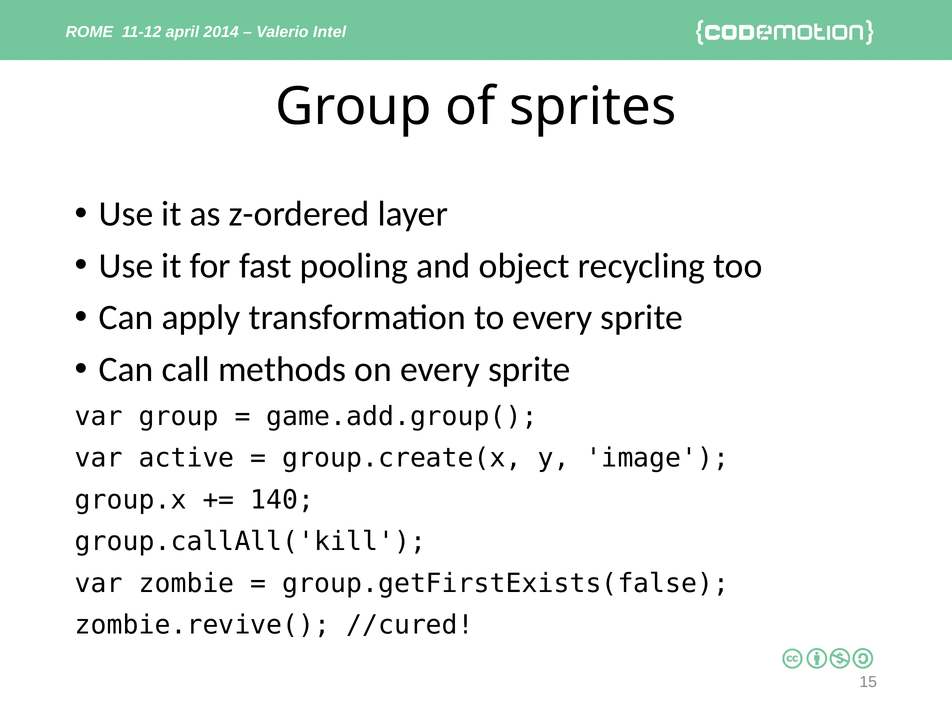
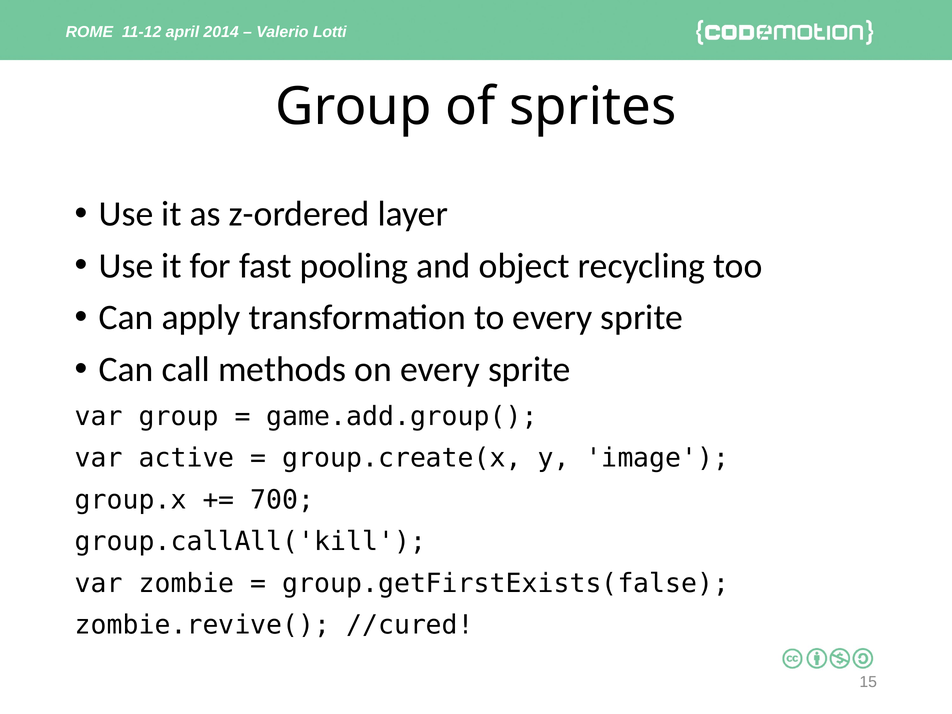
Intel: Intel -> Lotti (330, 32)
140: 140 -> 700 (282, 500)
